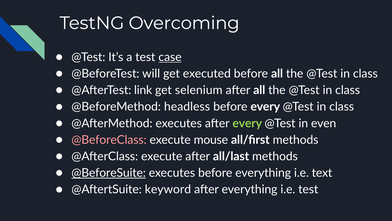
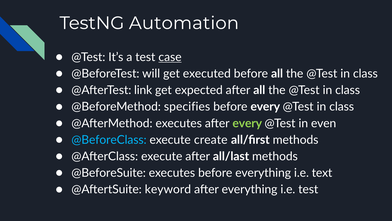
Overcoming: Overcoming -> Automation (184, 23)
selenium: selenium -> expected (199, 90)
headless: headless -> specifies (187, 107)
@BeforeClass colour: pink -> light blue (109, 140)
mouse: mouse -> create (211, 140)
@BeforeSuite underline: present -> none (109, 173)
